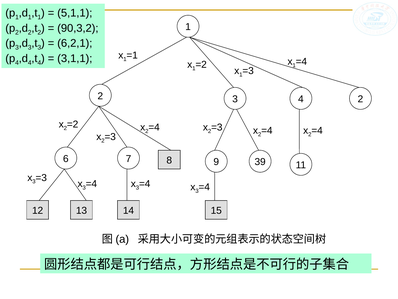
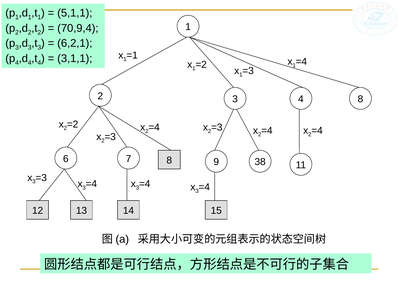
90,3,2: 90,3,2 -> 70,9,4 (78, 28)
4 2: 2 -> 8 (360, 99)
39: 39 -> 38 (260, 162)
